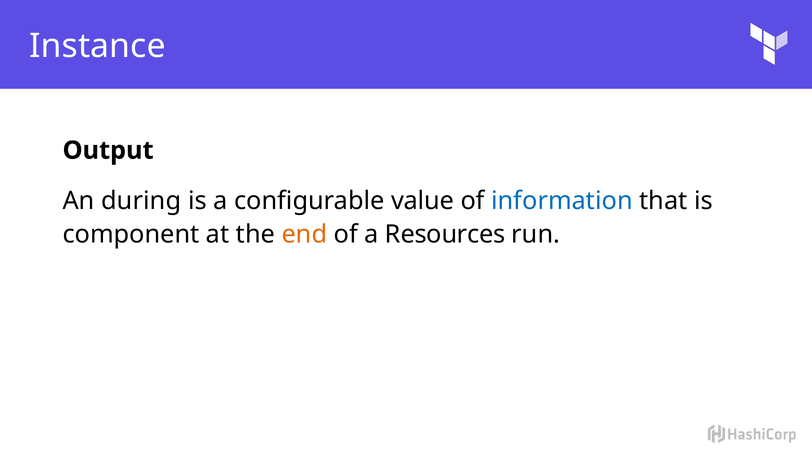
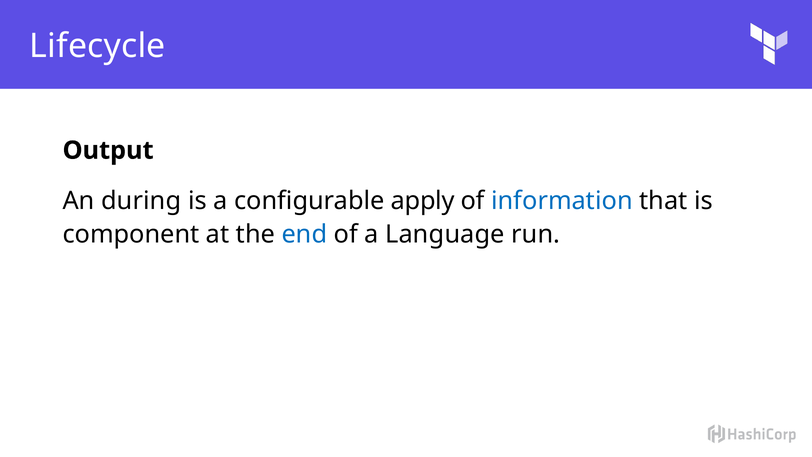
Instance: Instance -> Lifecycle (97, 46)
value: value -> apply (423, 201)
end colour: orange -> blue (304, 234)
Resources: Resources -> Language (445, 234)
